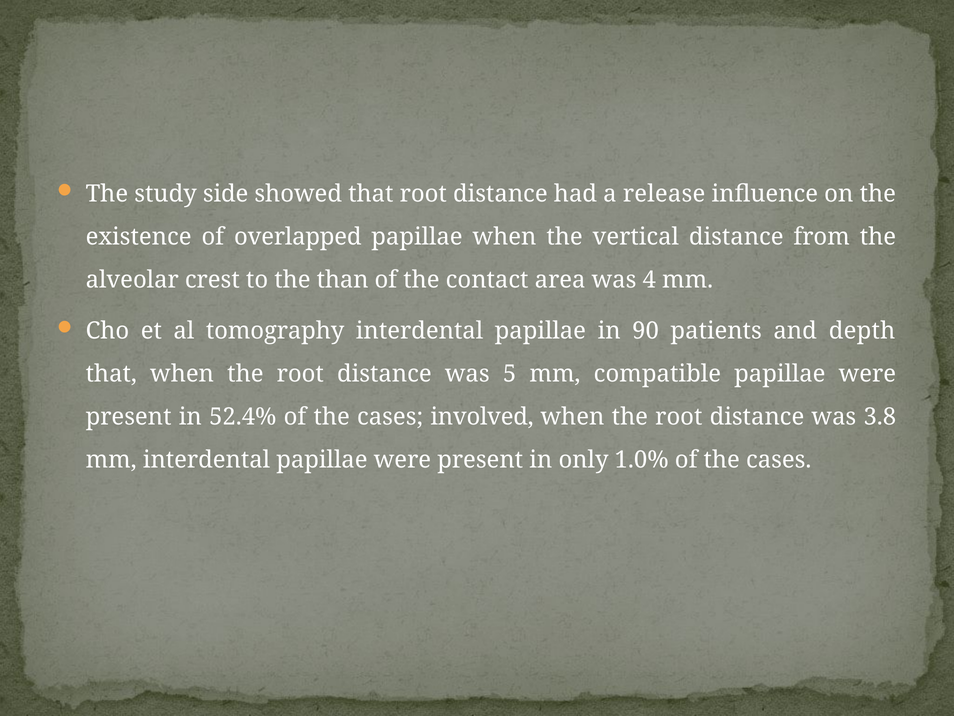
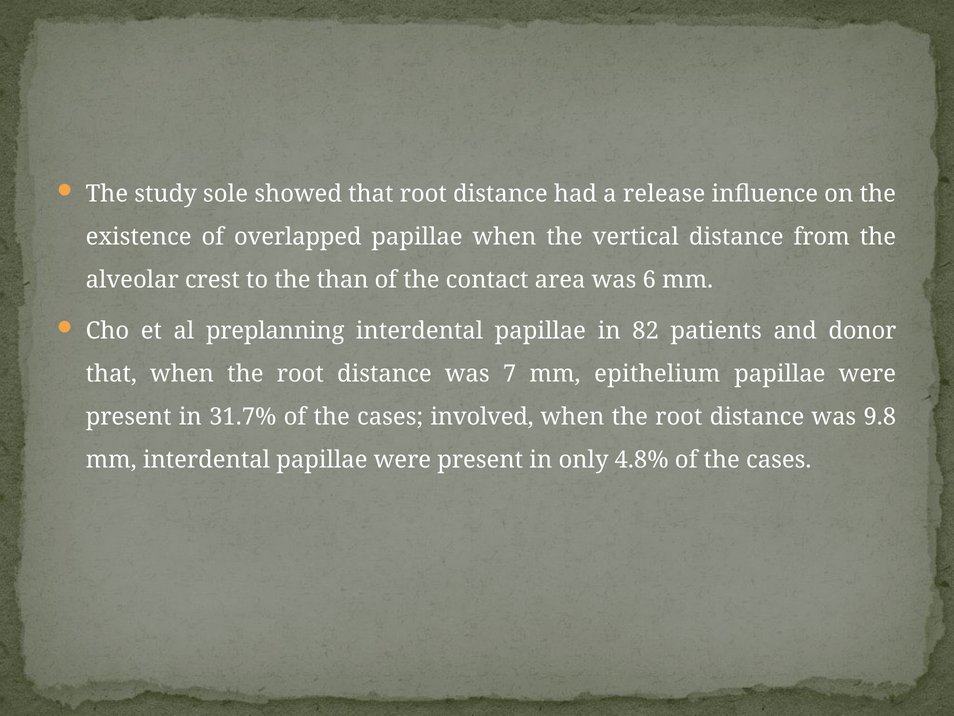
side: side -> sole (225, 194)
4: 4 -> 6 (649, 280)
tomography: tomography -> preplanning (275, 331)
90: 90 -> 82 (646, 331)
depth: depth -> donor (862, 331)
5: 5 -> 7 (510, 374)
compatible: compatible -> epithelium (657, 374)
52.4%: 52.4% -> 31.7% (243, 417)
3.8: 3.8 -> 9.8 (880, 417)
1.0%: 1.0% -> 4.8% (642, 460)
